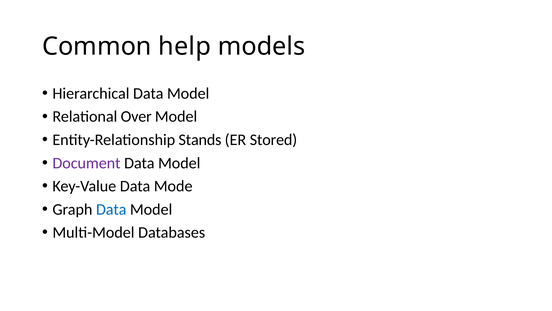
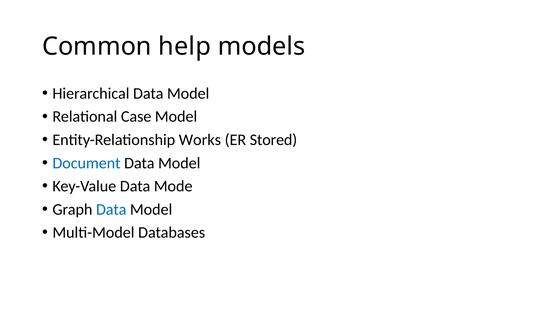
Over: Over -> Case (136, 116)
Stands: Stands -> Works (200, 140)
Document colour: purple -> blue (86, 163)
